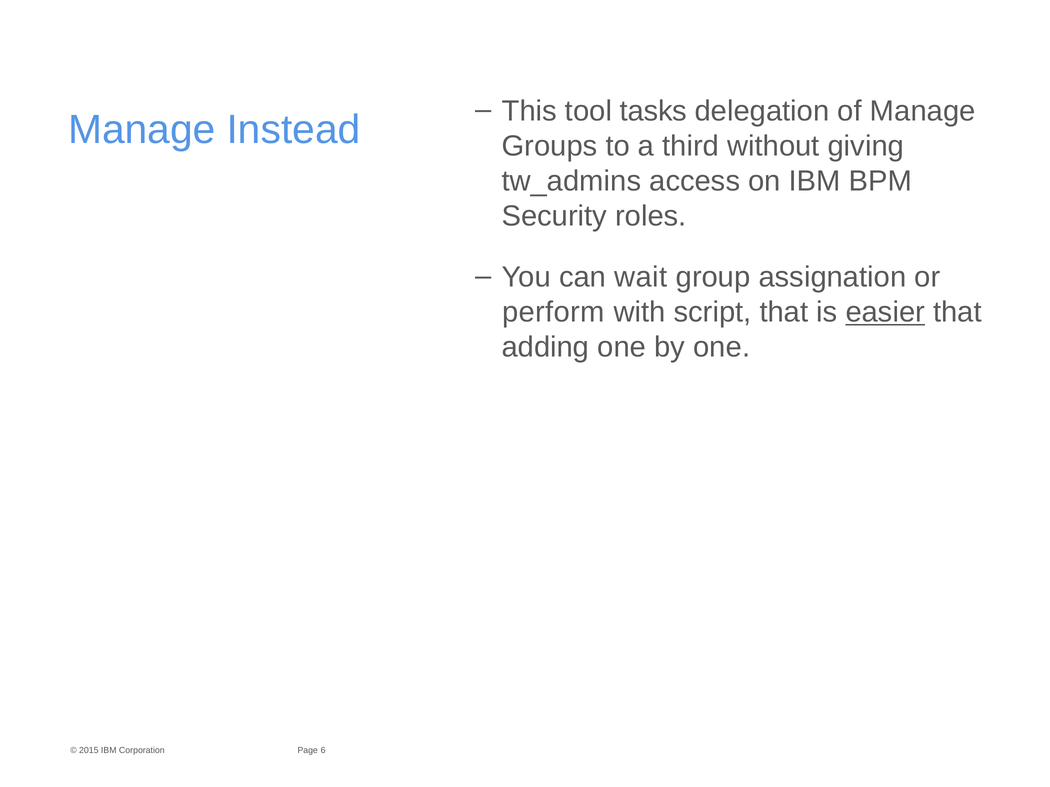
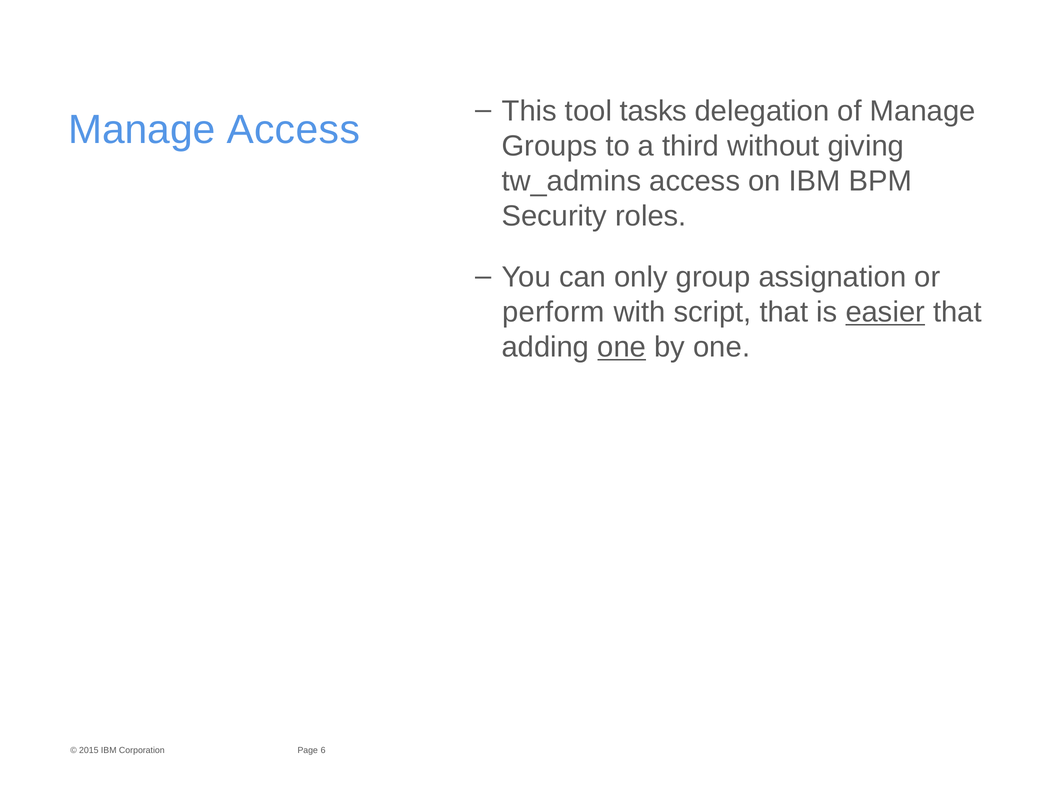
Manage Instead: Instead -> Access (293, 130)
wait: wait -> only (641, 277)
one underline: none -> present (622, 347)
